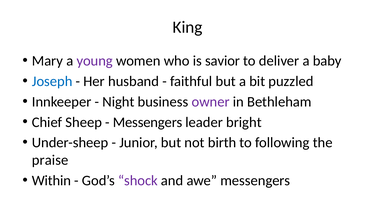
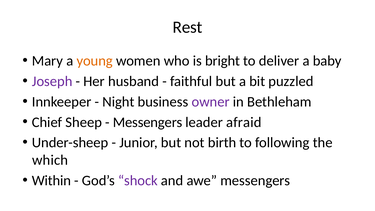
King: King -> Rest (188, 27)
young colour: purple -> orange (95, 61)
savior: savior -> bright (223, 61)
Joseph colour: blue -> purple (52, 81)
bright: bright -> afraid (244, 122)
praise: praise -> which (50, 160)
